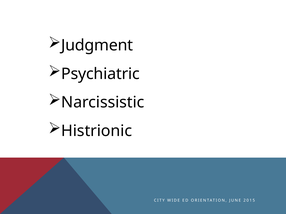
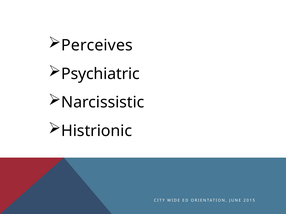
Judgment: Judgment -> Perceives (97, 45)
